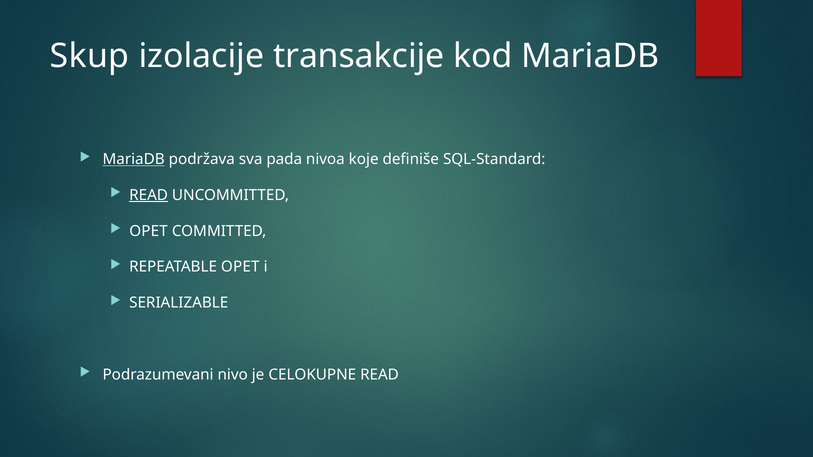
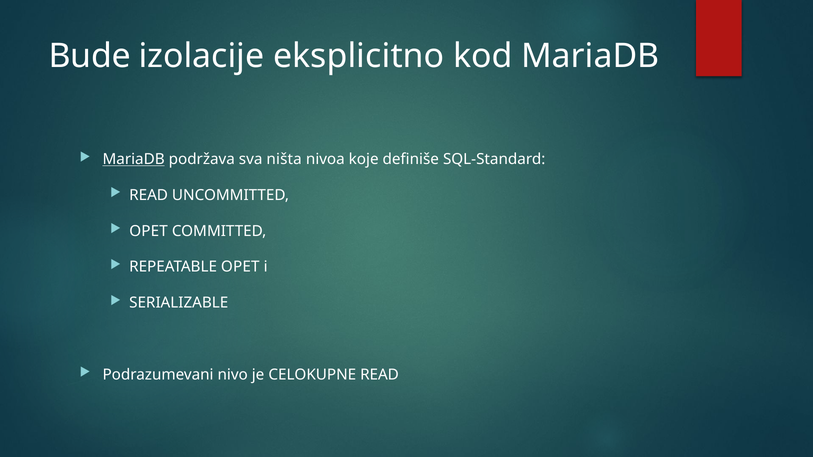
Skup: Skup -> Bude (90, 56)
transakcije: transakcije -> eksplicitno (359, 56)
pada: pada -> ništa (284, 159)
READ underline: present -> none (149, 195)
